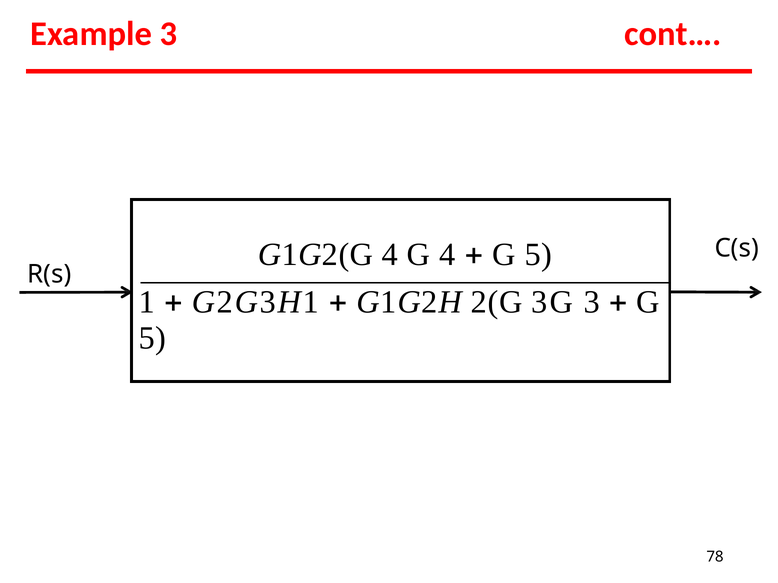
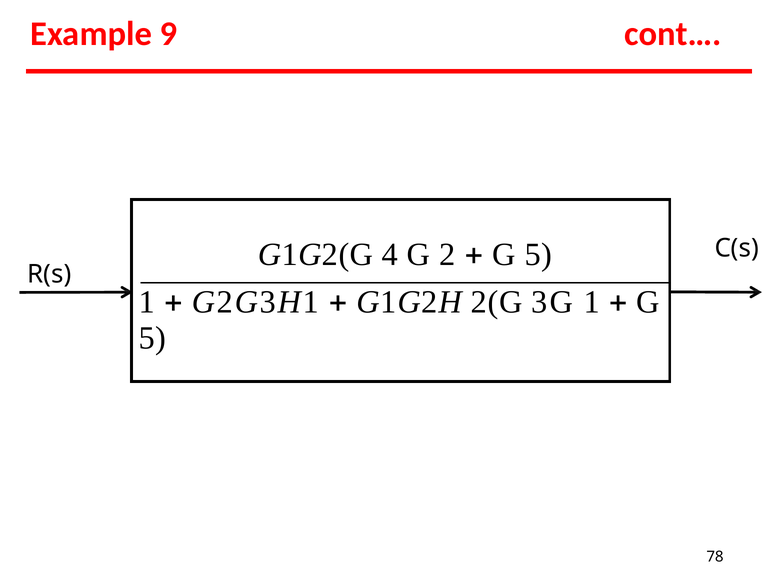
Example 3: 3 -> 9 (169, 34)
G 4: 4 -> 2 (447, 255)
3G 3: 3 -> 1 (592, 302)
